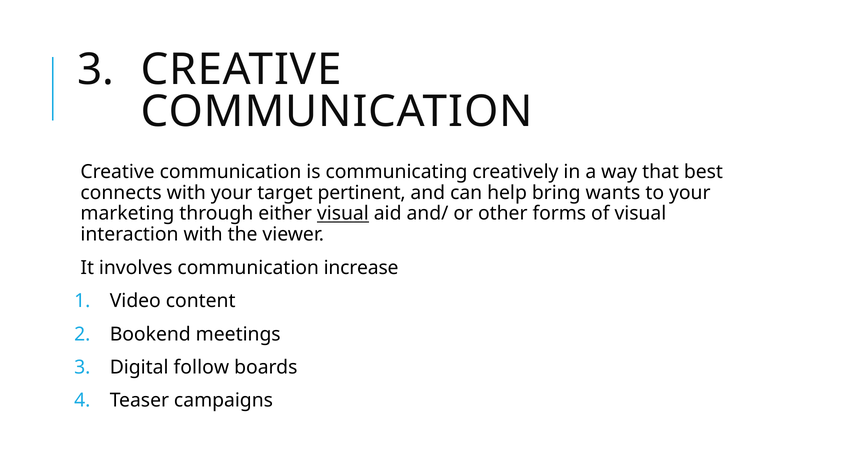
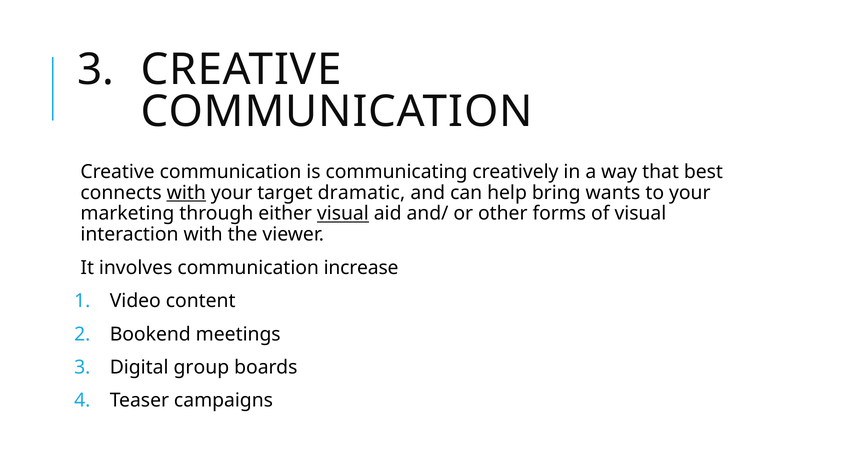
with underline: none -> present (186, 193)
pertinent: pertinent -> dramatic (361, 193)
follow: follow -> group (201, 368)
